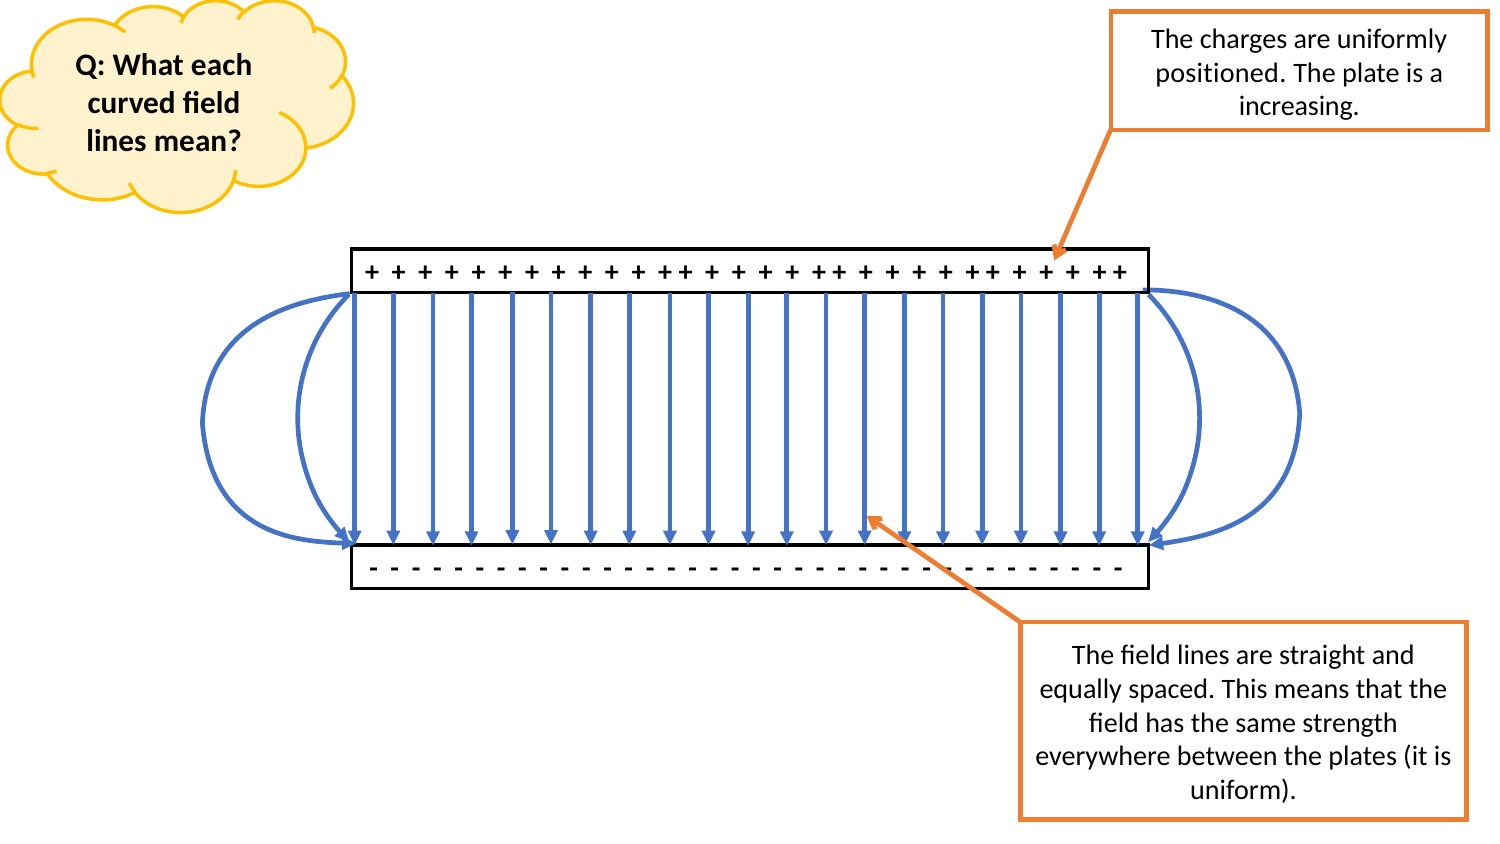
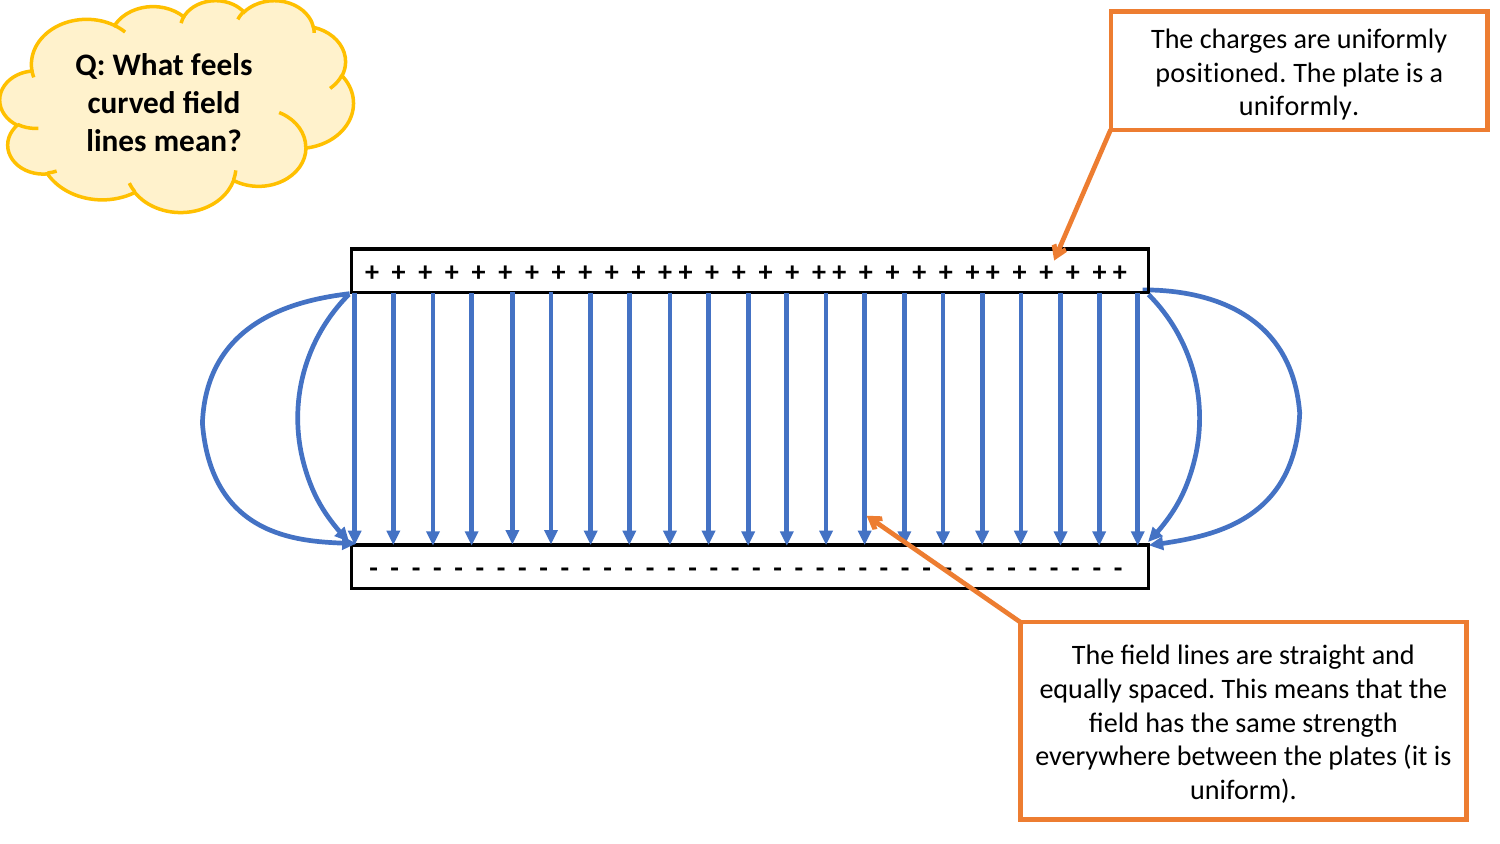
each: each -> feels (222, 66)
increasing: increasing -> uniformly (1299, 107)
